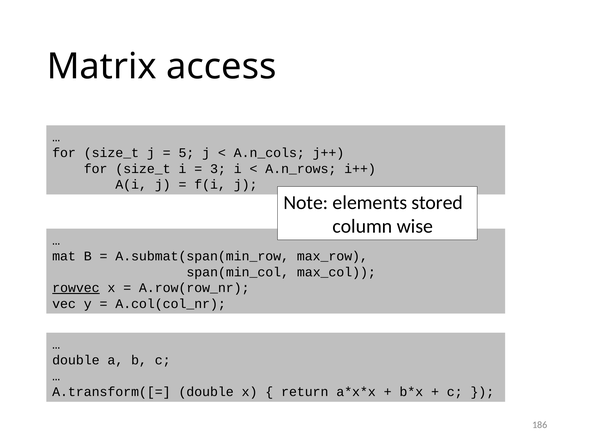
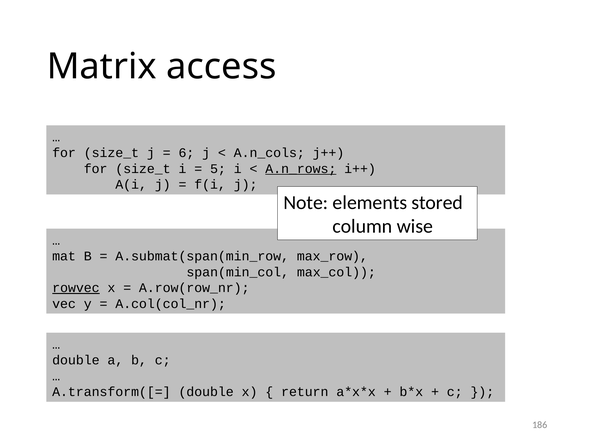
5: 5 -> 6 (186, 153)
3: 3 -> 5 (218, 169)
A.n_rows underline: none -> present (301, 169)
